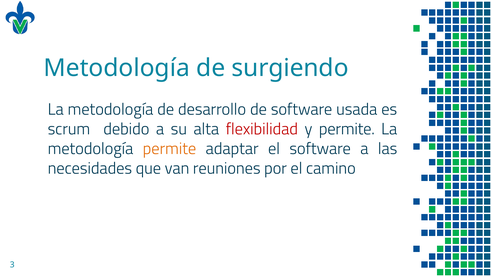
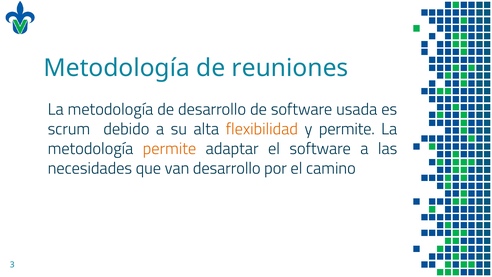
surgiendo: surgiendo -> reuniones (290, 68)
flexibilidad colour: red -> orange (262, 129)
van reuniones: reuniones -> desarrollo (227, 168)
